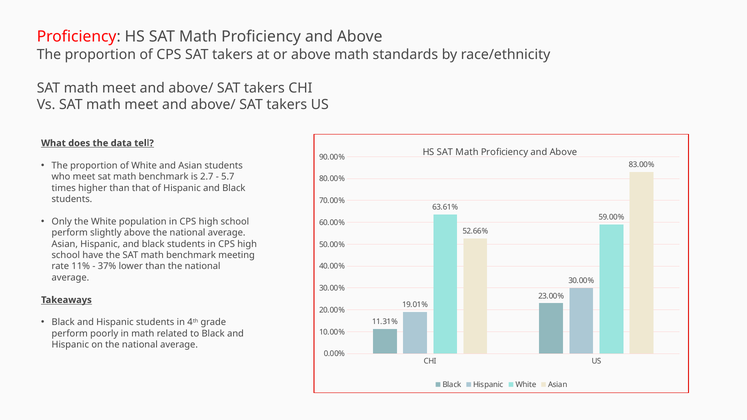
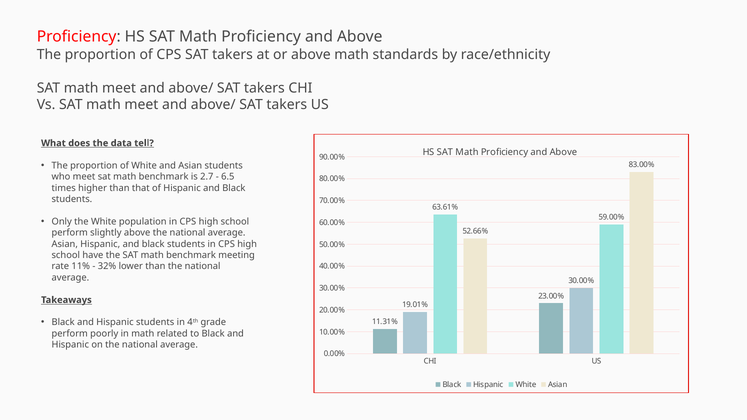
5.7: 5.7 -> 6.5 (228, 177)
37%: 37% -> 32% (107, 266)
